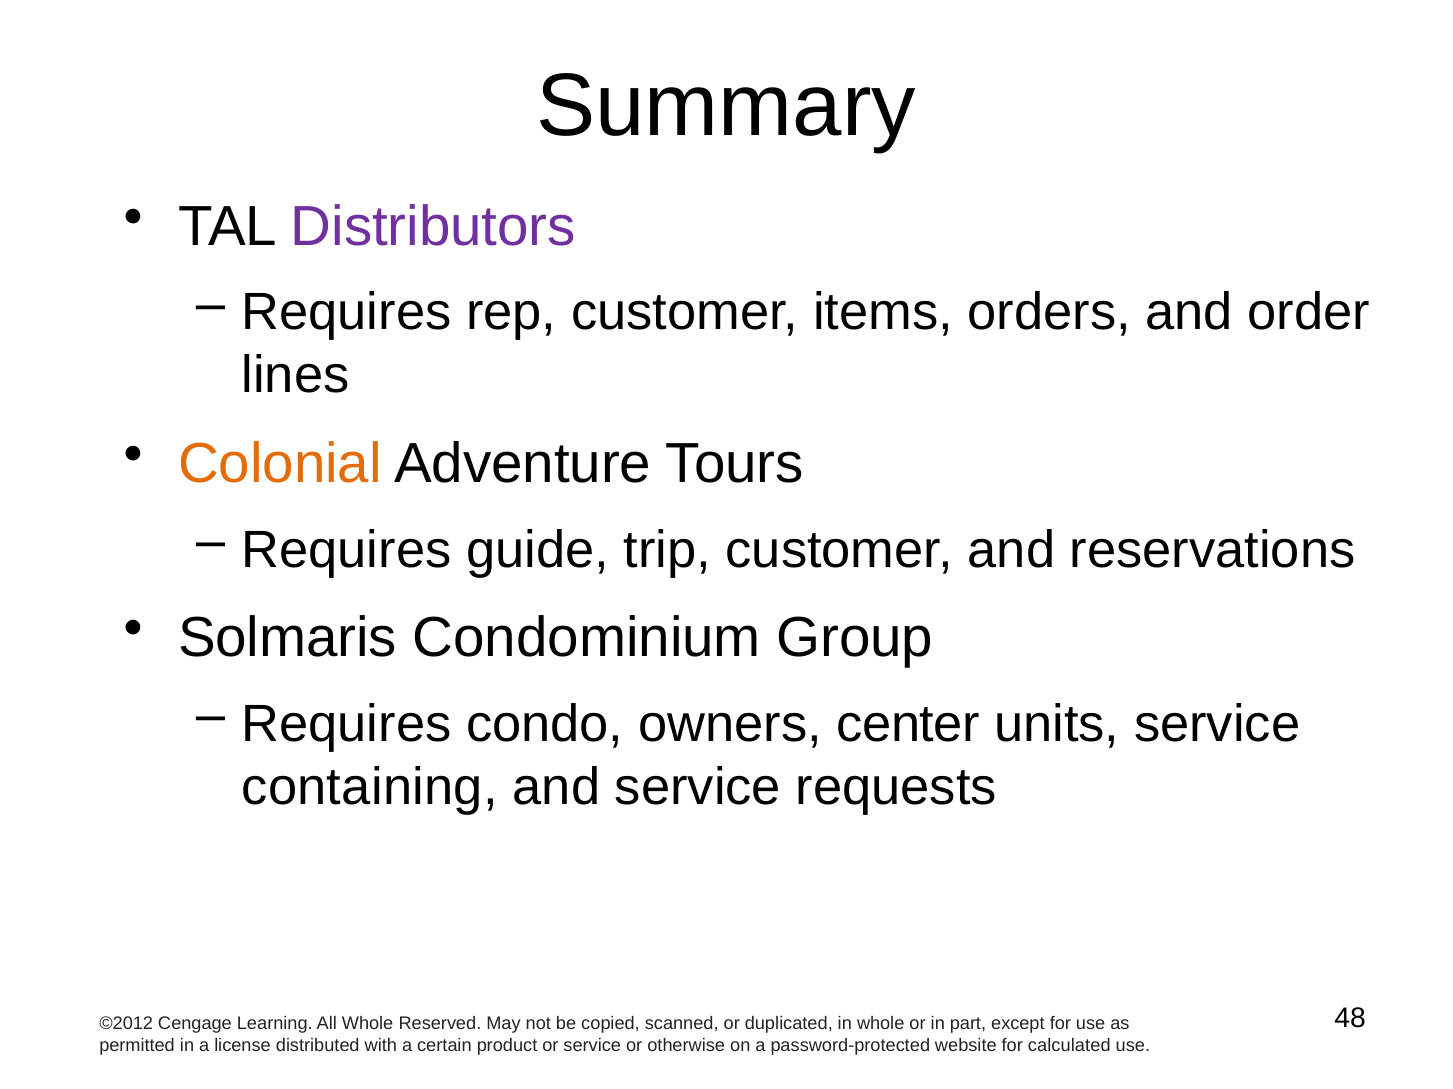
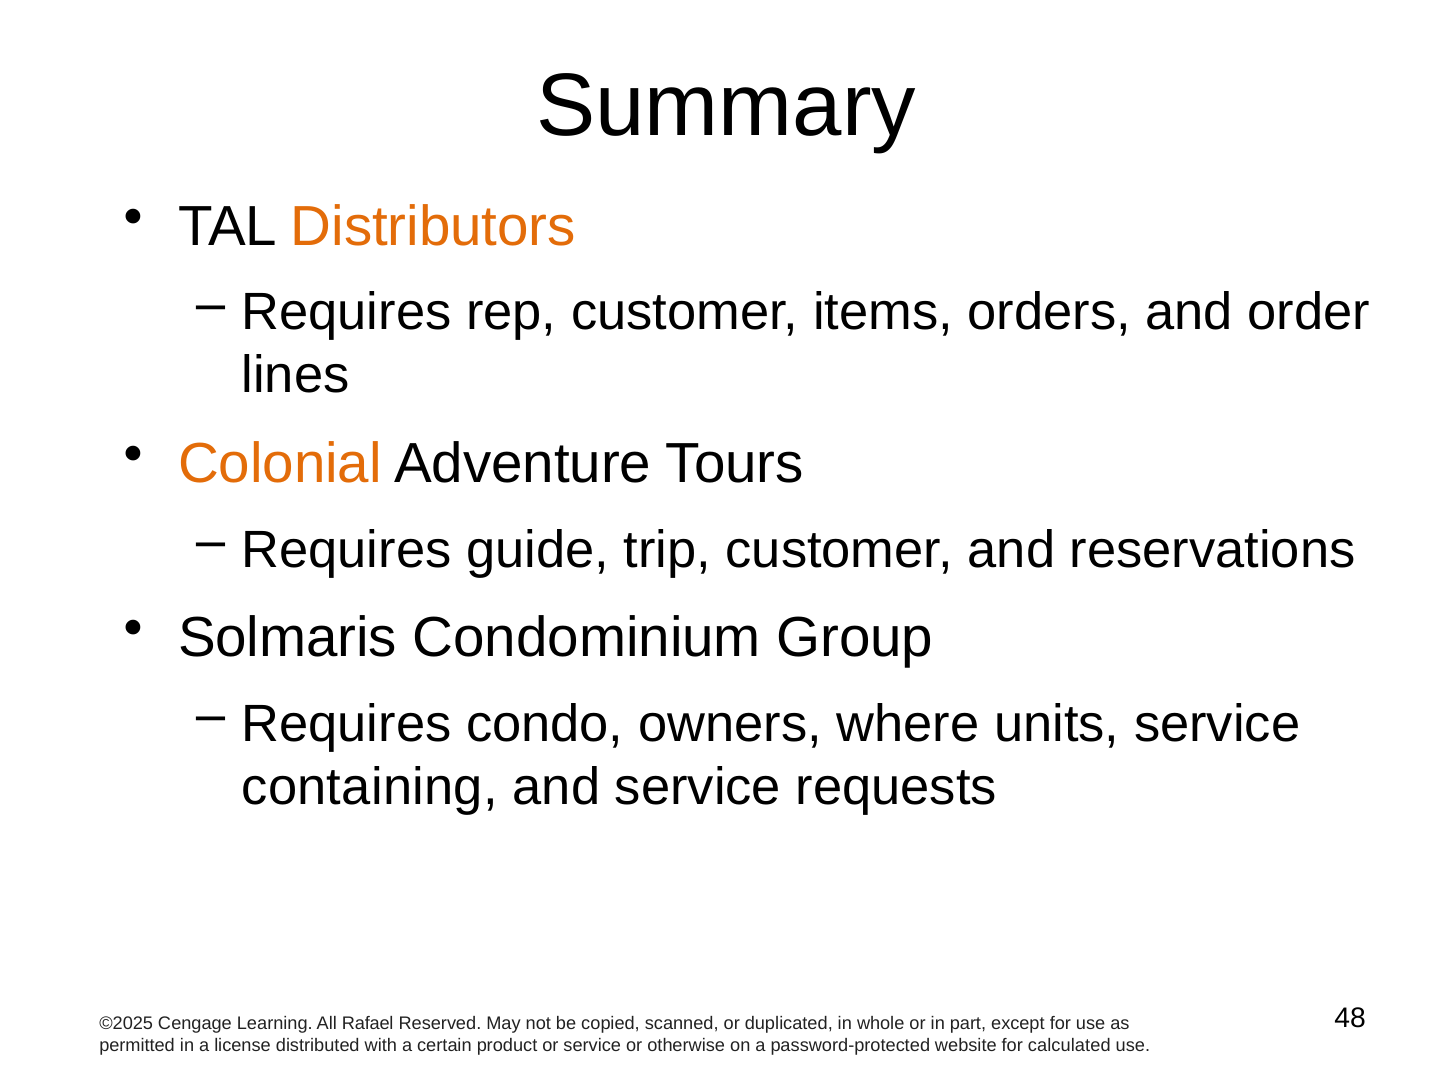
Distributors colour: purple -> orange (433, 227)
center: center -> where (908, 725)
©2012: ©2012 -> ©2025 (126, 1024)
All Whole: Whole -> Rafael (368, 1024)
